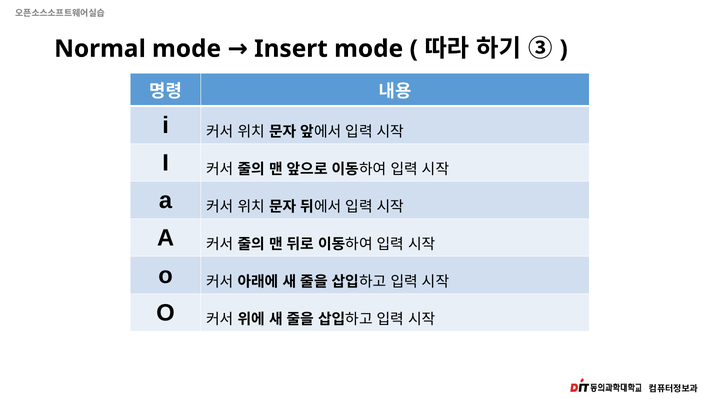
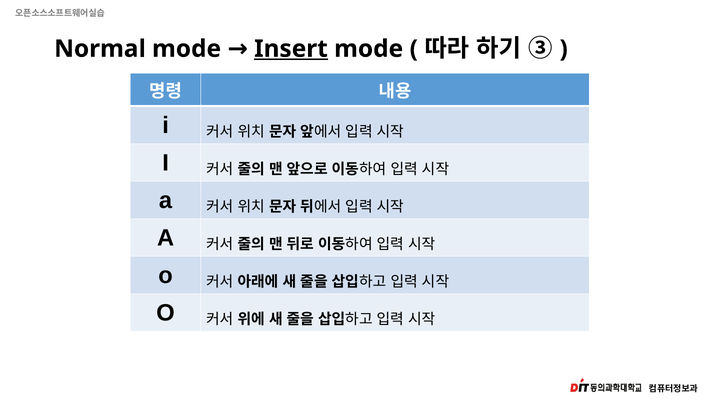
Insert underline: none -> present (291, 49)
